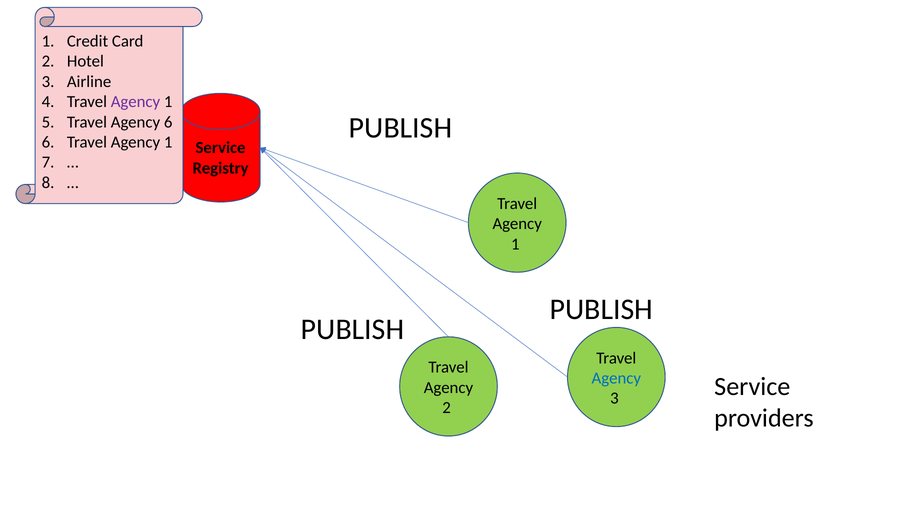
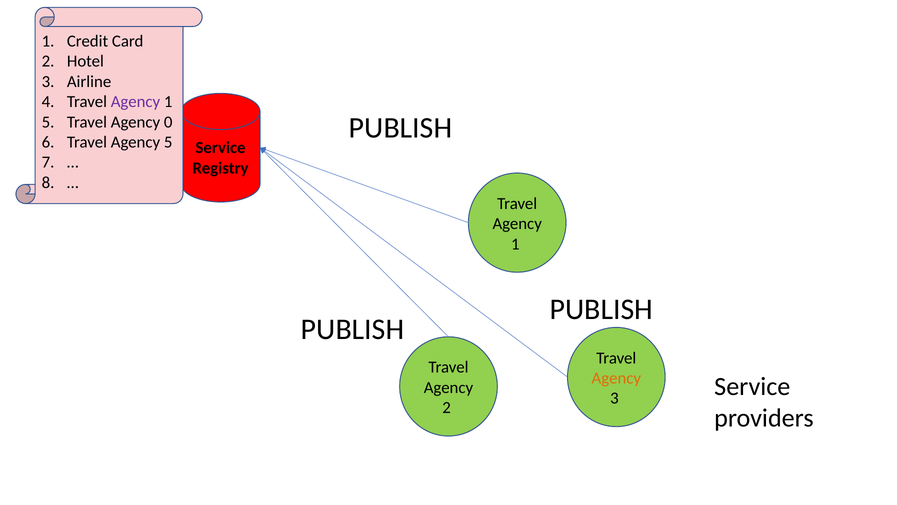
Agency 6: 6 -> 0 (168, 122)
1: 1 -> 5 (168, 142)
Agency colour: blue -> orange (616, 378)
